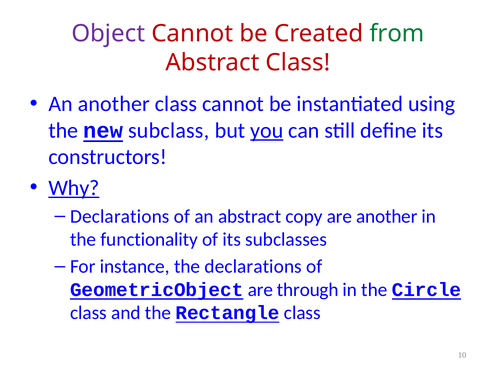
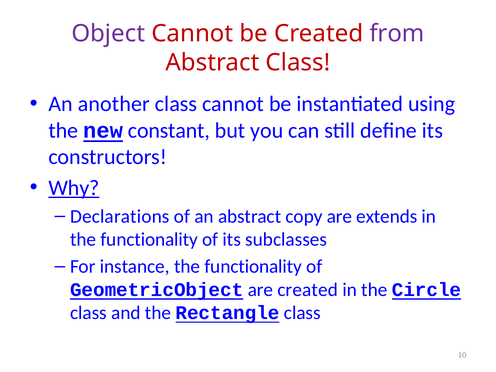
from colour: green -> purple (397, 34)
subclass: subclass -> constant (169, 131)
you underline: present -> none (267, 131)
are another: another -> extends (387, 216)
instance the declarations: declarations -> functionality (253, 267)
are through: through -> created (308, 290)
